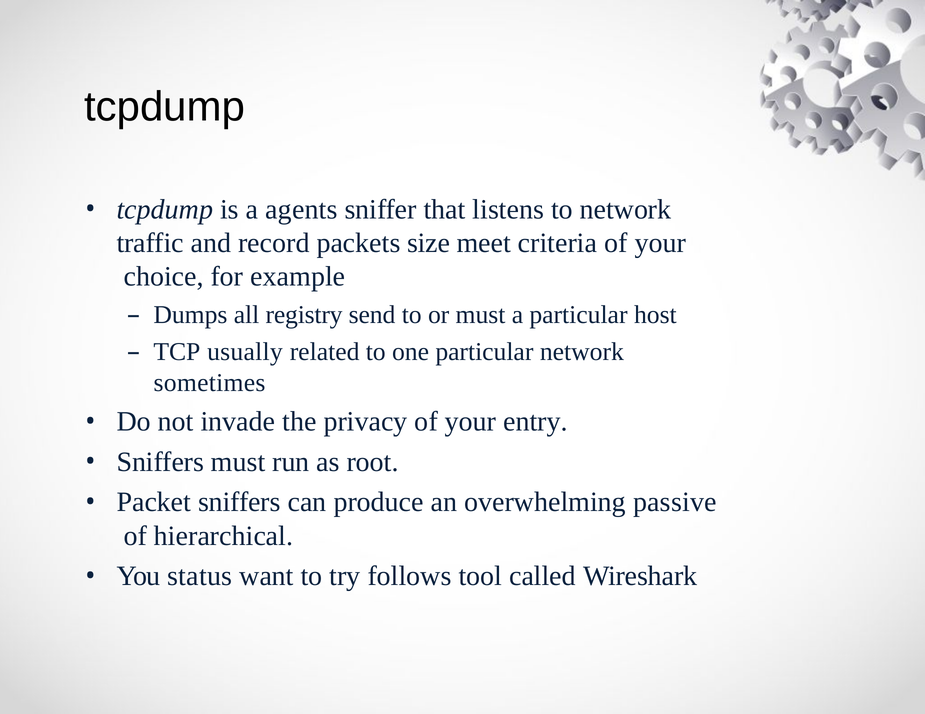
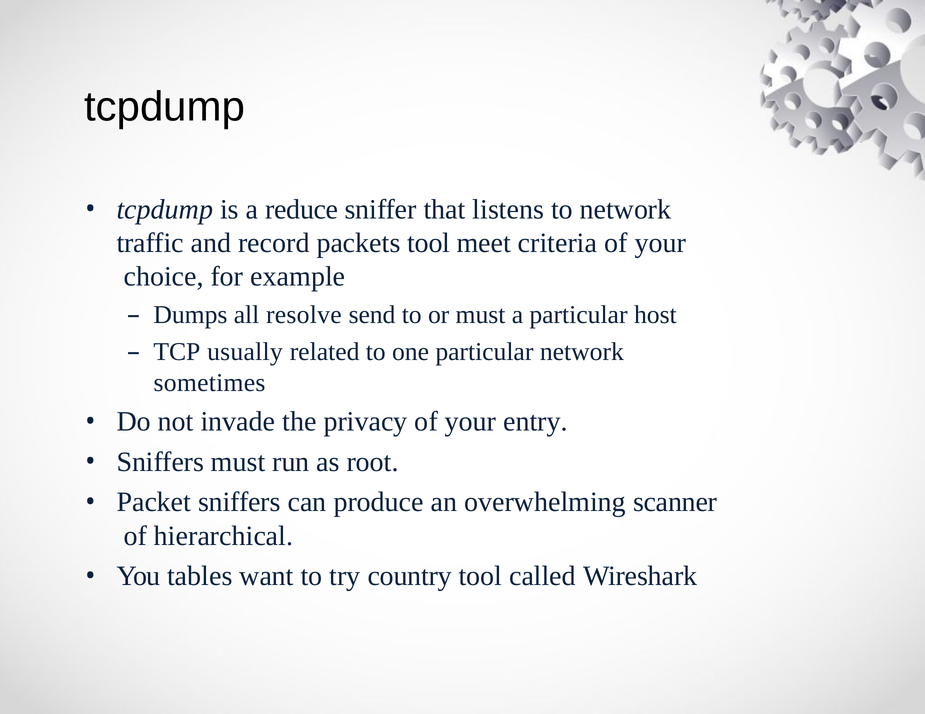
agents: agents -> reduce (302, 210)
packets size: size -> tool (429, 243)
registry: registry -> resolve (304, 315)
passive: passive -> scanner (675, 503)
status: status -> tables (200, 577)
follows: follows -> country (410, 577)
